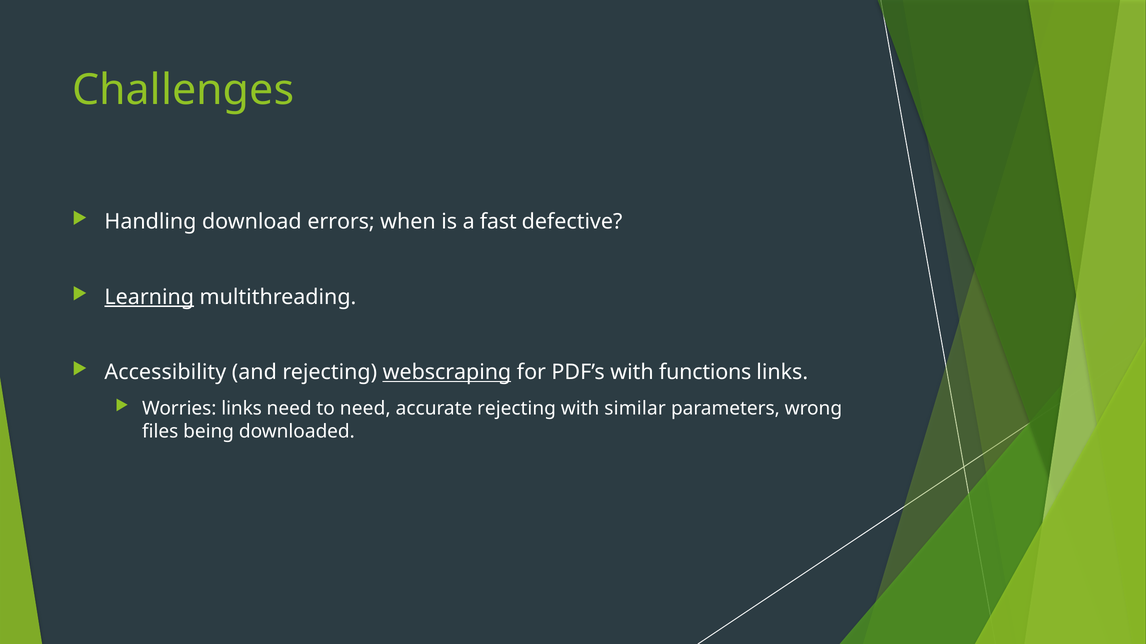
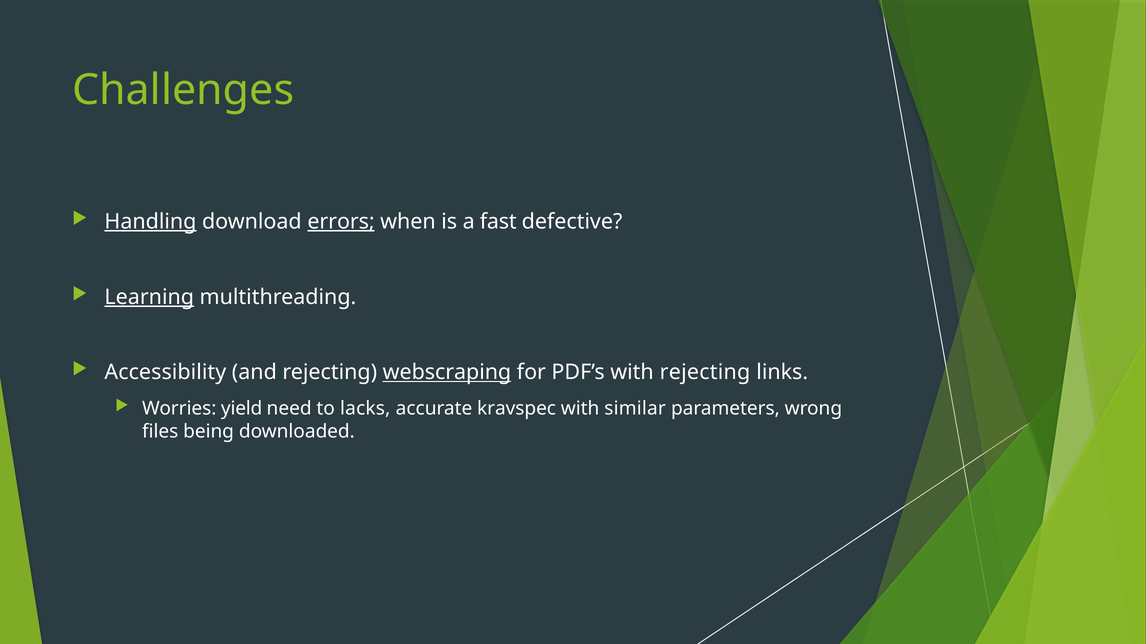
Handling underline: none -> present (150, 222)
errors underline: none -> present (341, 222)
with functions: functions -> rejecting (705, 373)
Worries links: links -> yield (242, 409)
to need: need -> lacks (365, 409)
accurate rejecting: rejecting -> kravspec (517, 409)
